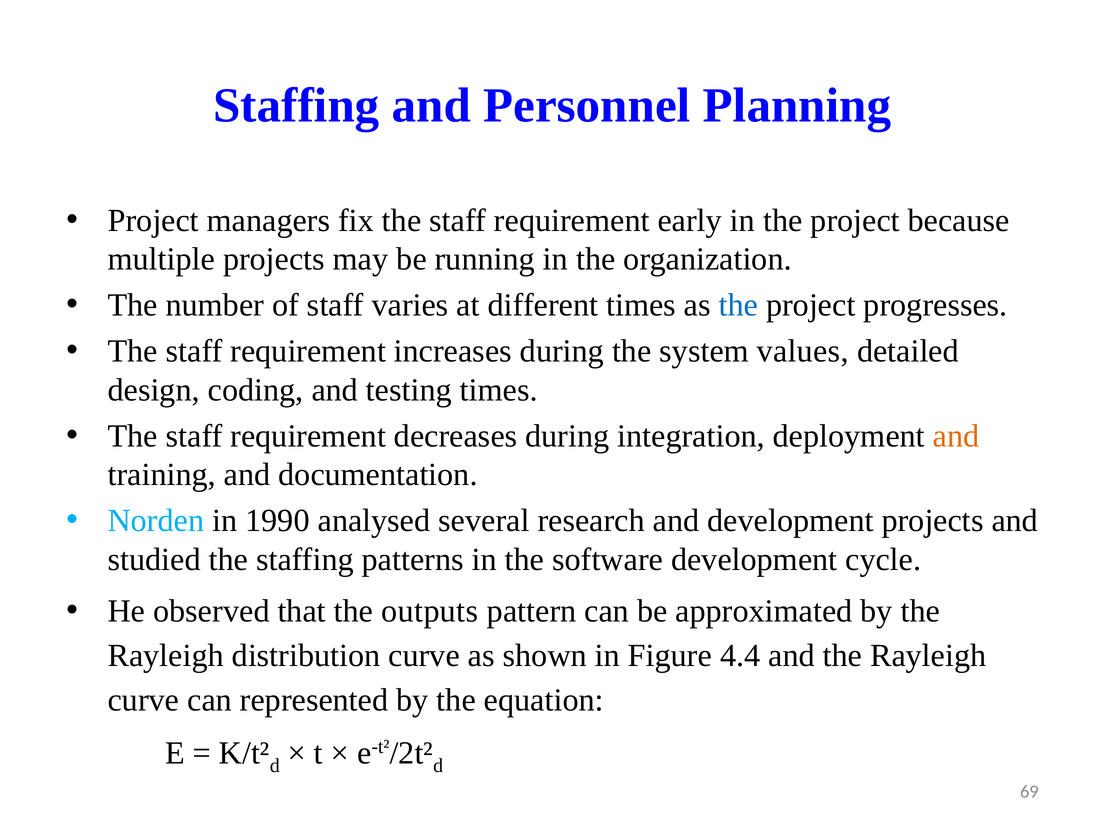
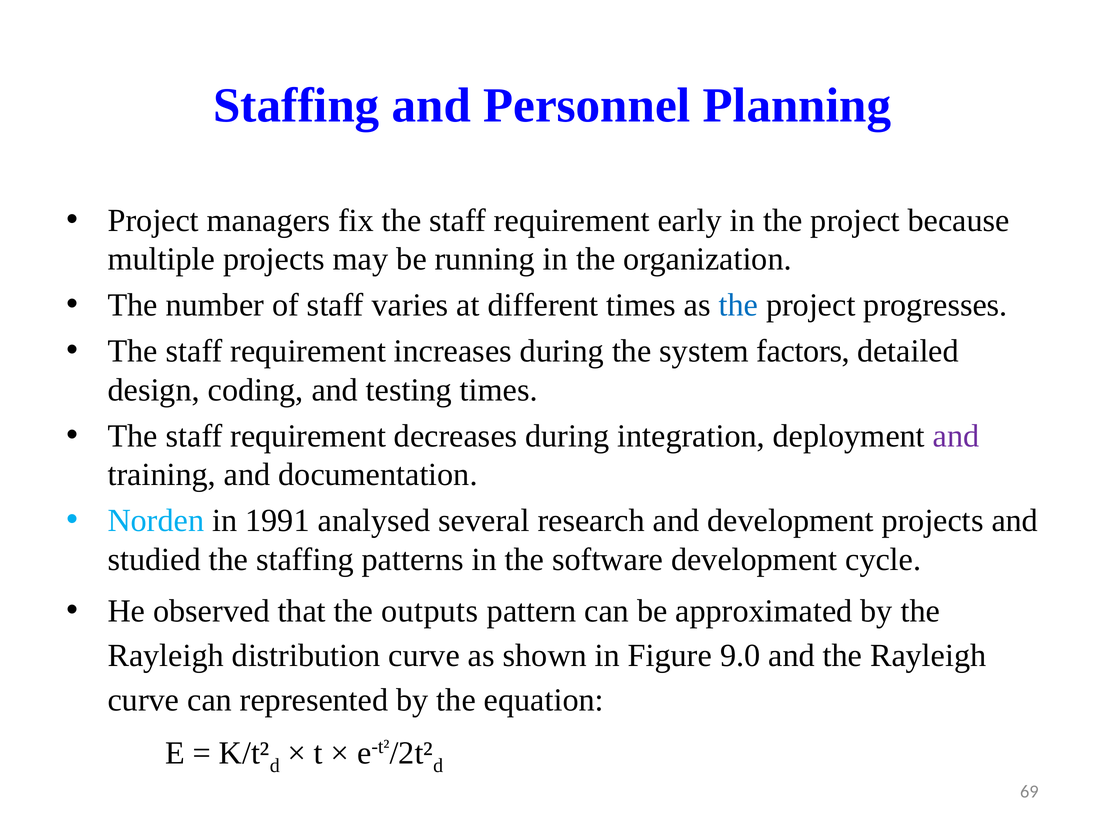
values: values -> factors (803, 351)
and colour: orange -> purple (956, 436)
1990: 1990 -> 1991 (277, 521)
4.4: 4.4 -> 9.0 (740, 656)
